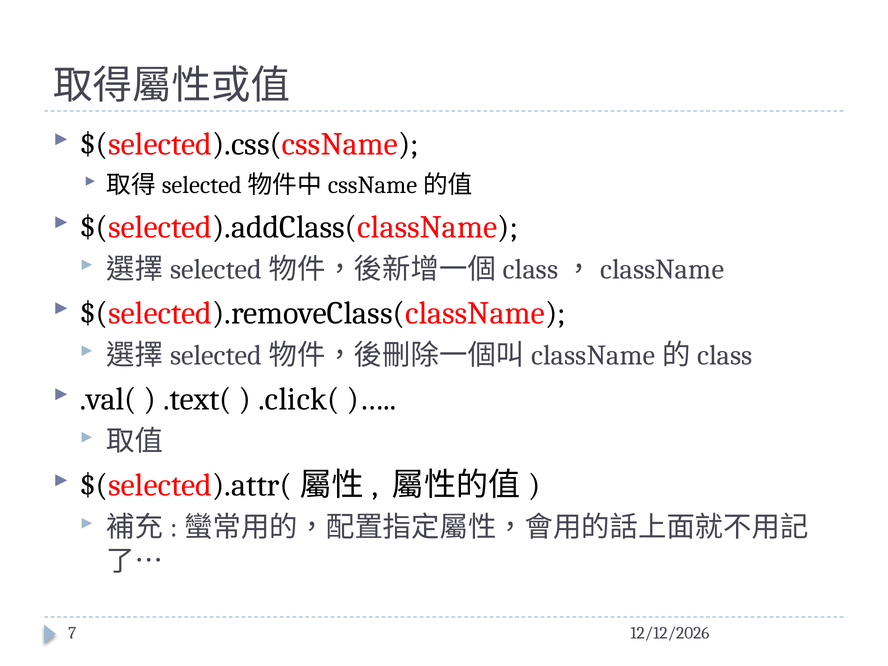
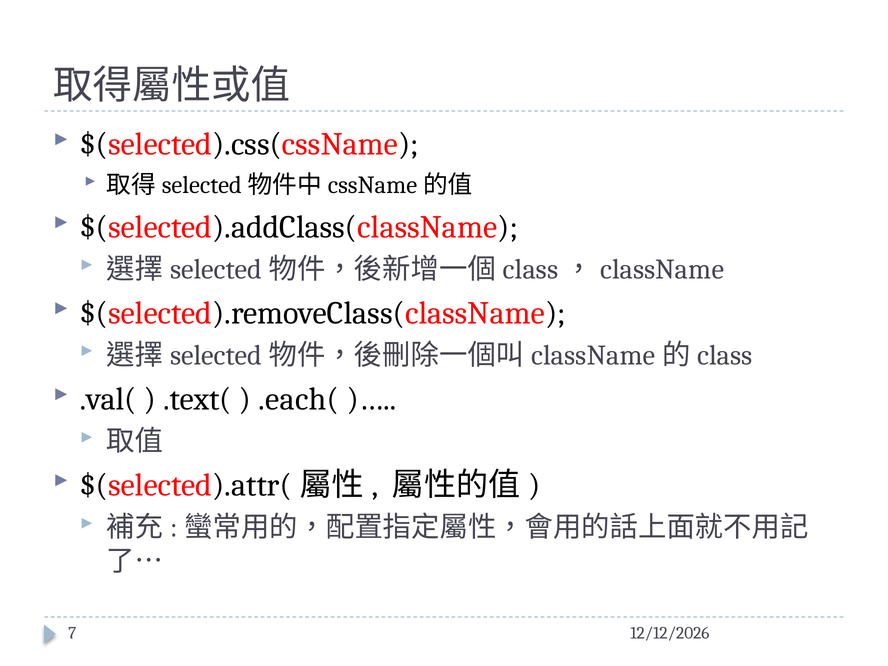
.click(: .click( -> .each( (299, 399)
